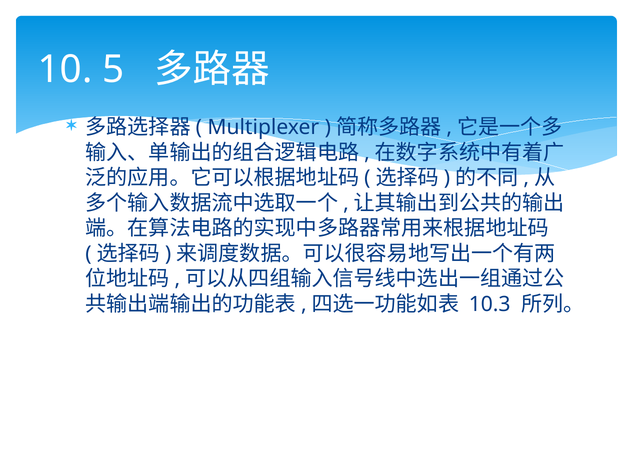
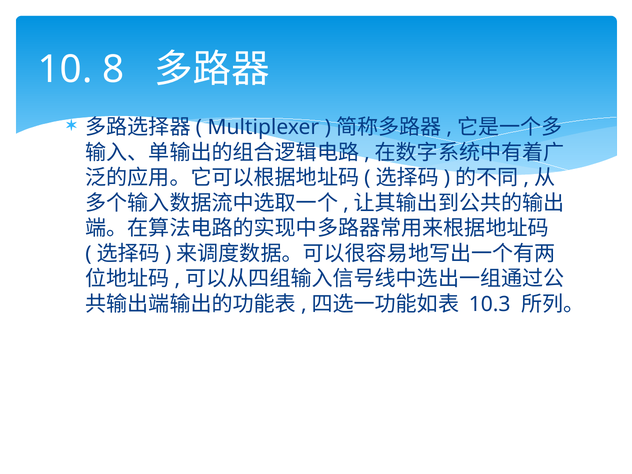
5: 5 -> 8 (113, 69)
